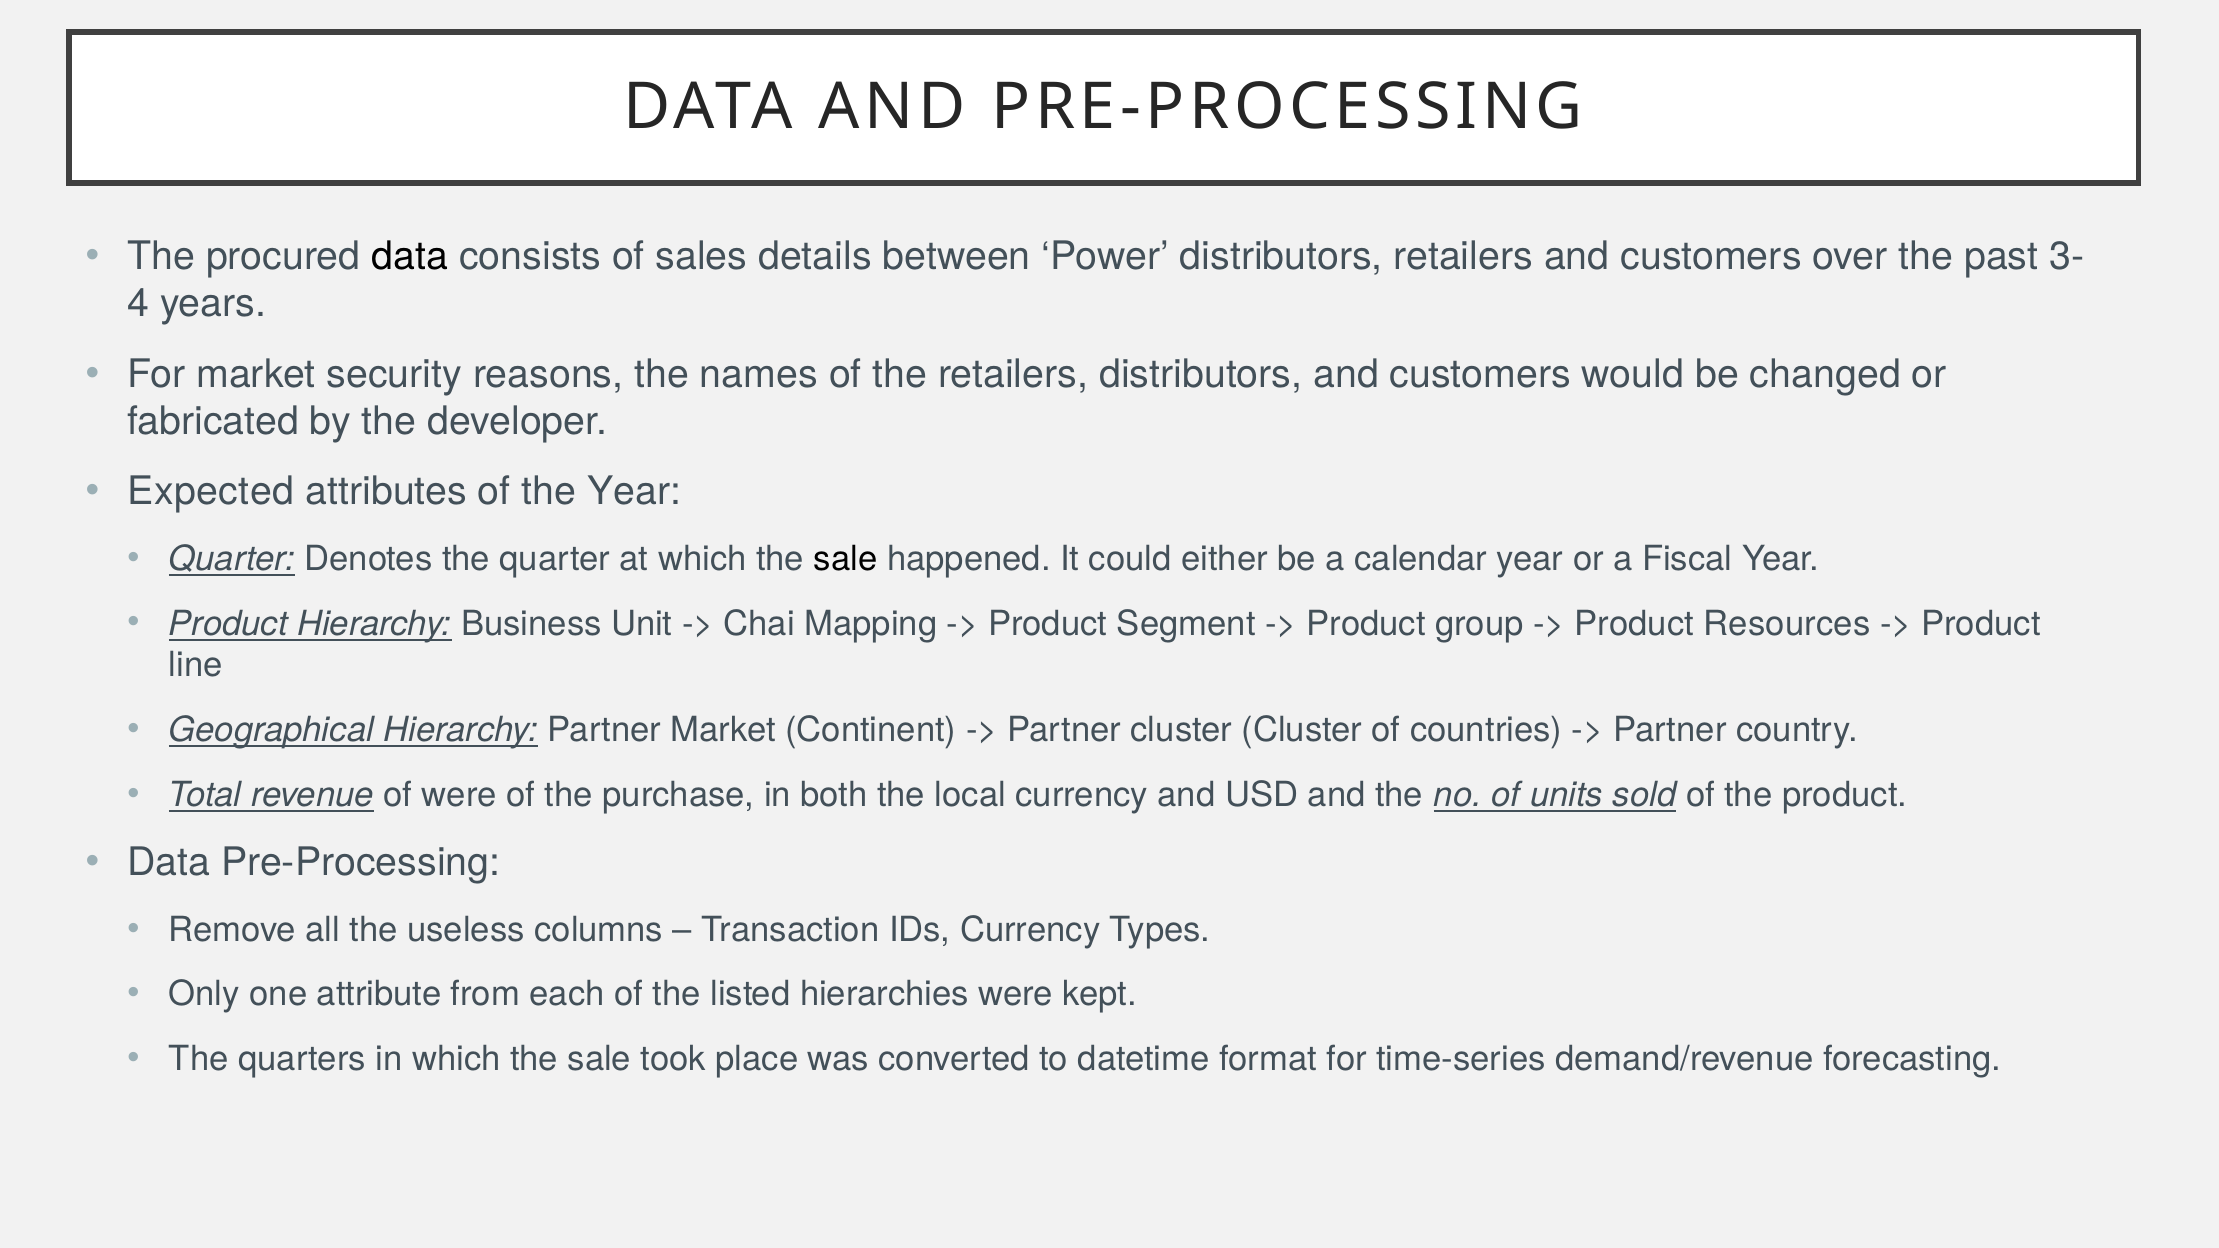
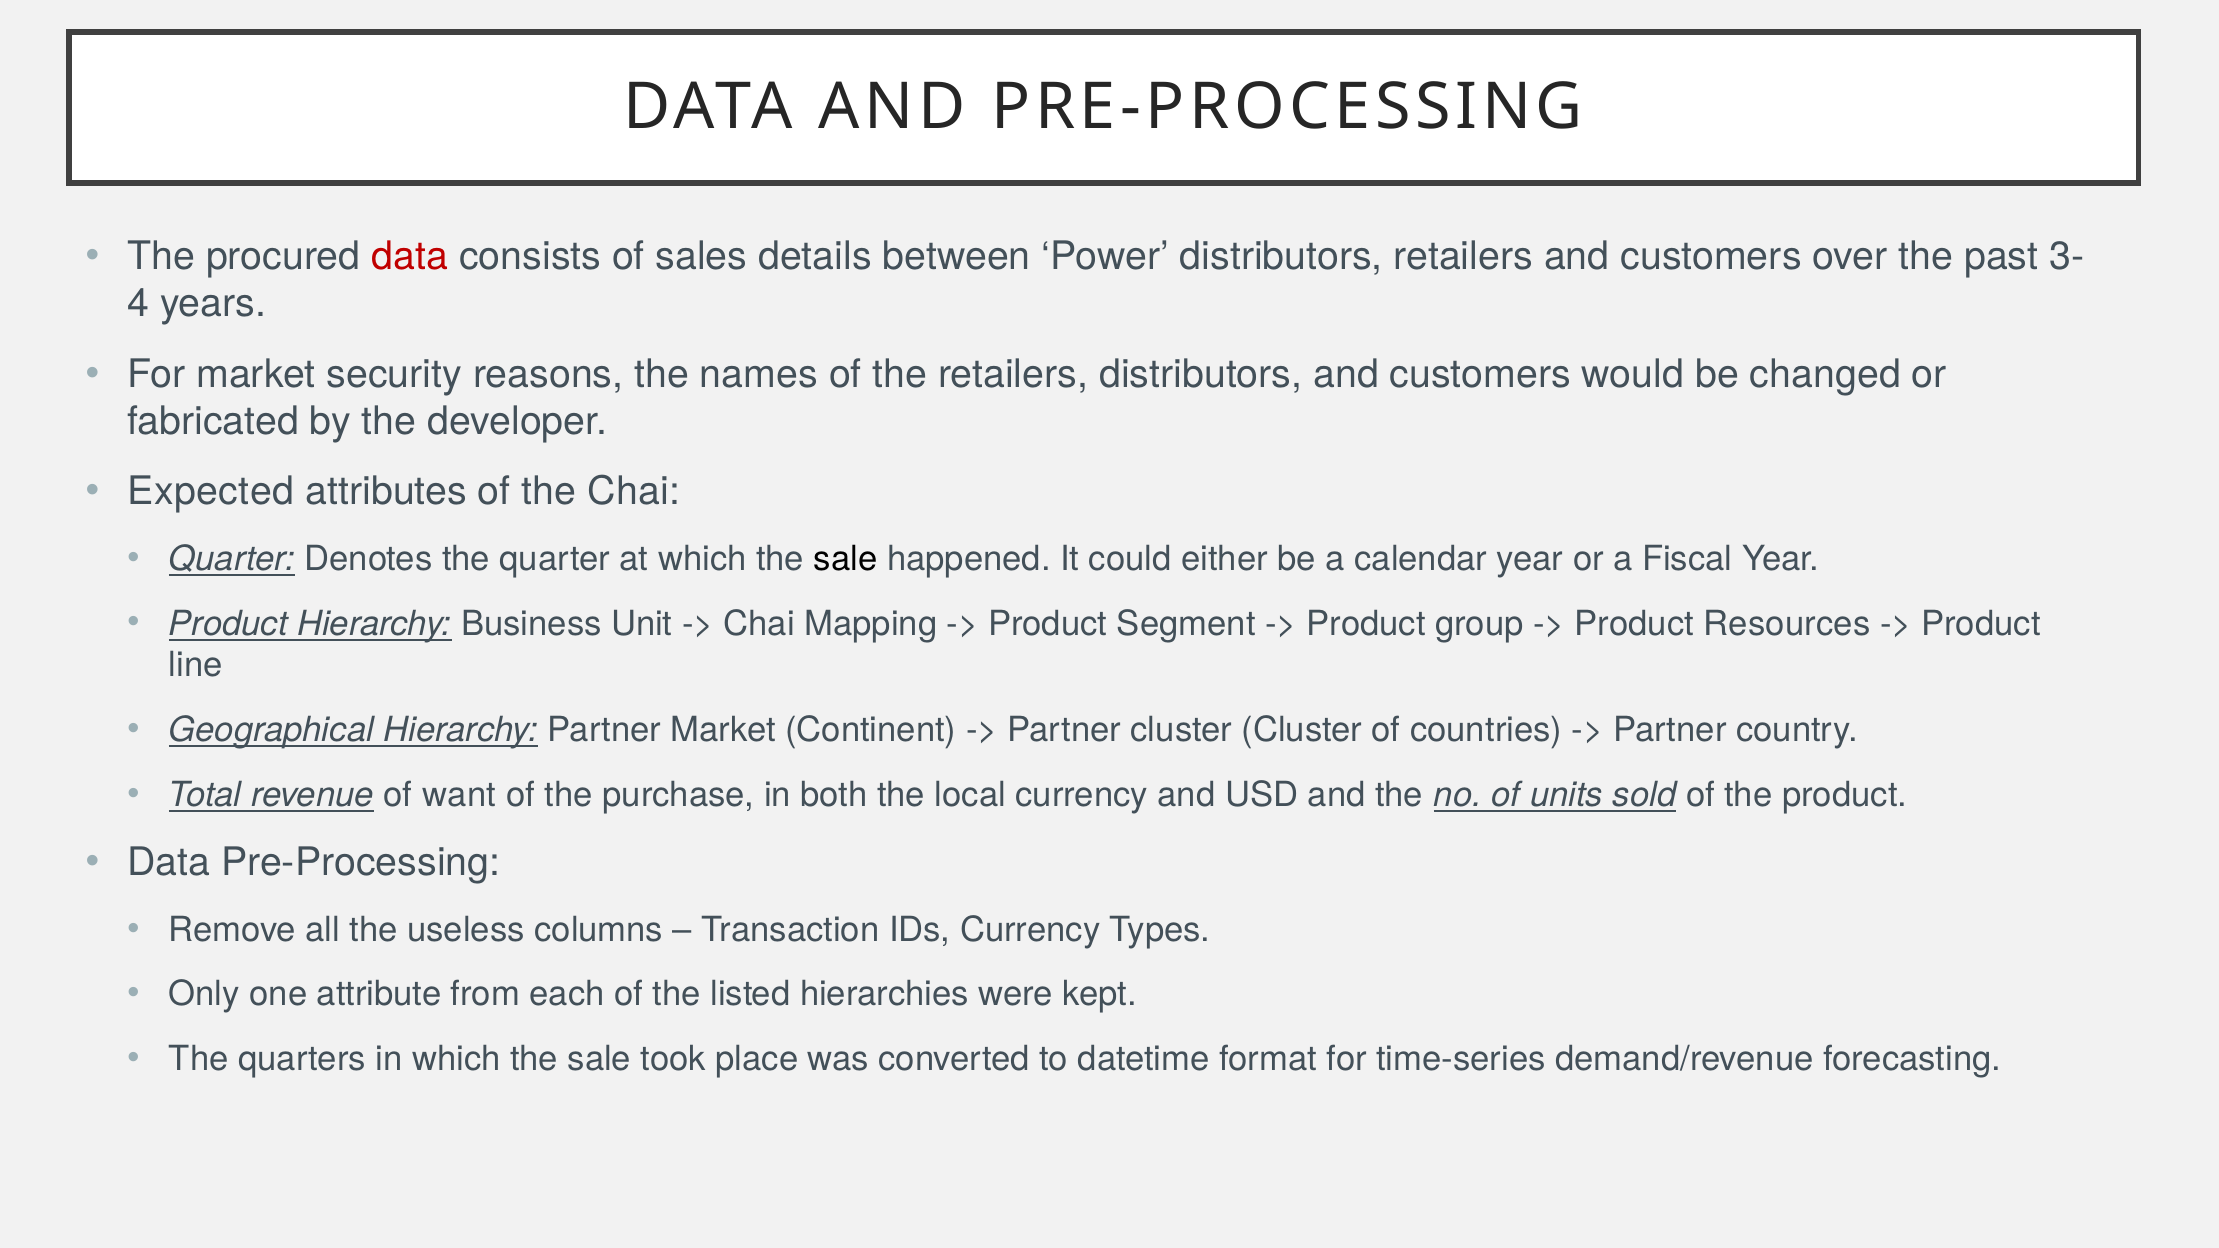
data colour: black -> red (410, 257)
the Year: Year -> Chai (634, 492)
of were: were -> want (459, 795)
